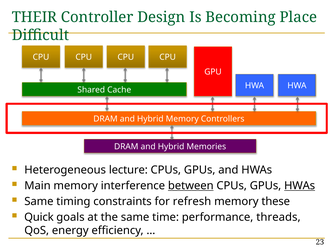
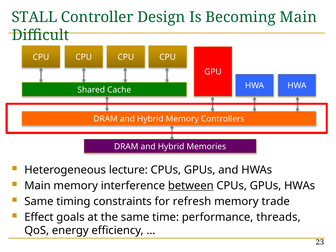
THEIR: THEIR -> STALL (34, 17)
Becoming Place: Place -> Main (298, 17)
HWAs underline: present -> none (300, 186)
these: these -> trade (276, 201)
Quick: Quick -> Effect (39, 217)
